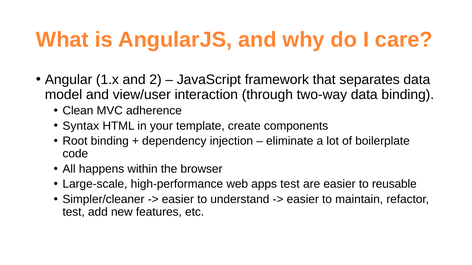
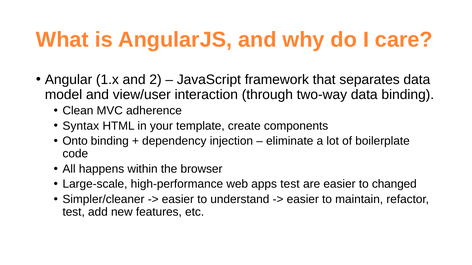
Root: Root -> Onto (75, 141)
reusable: reusable -> changed (394, 184)
